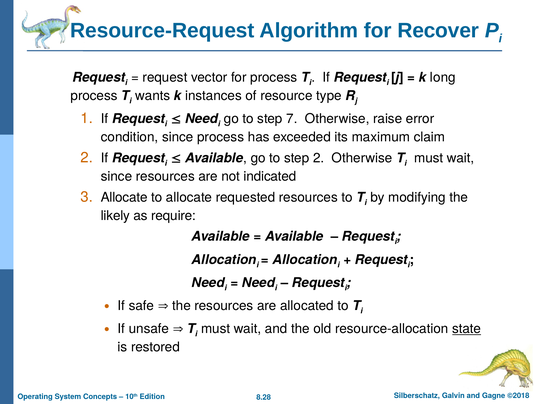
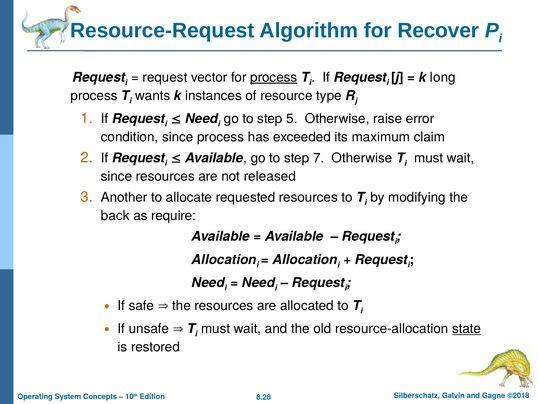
process underline: none -> present (274, 77)
7: 7 -> 5 (292, 119)
step 2: 2 -> 7 (319, 158)
indicated: indicated -> released (270, 176)
3 Allocate: Allocate -> Another (124, 197)
likely: likely -> back (115, 215)
